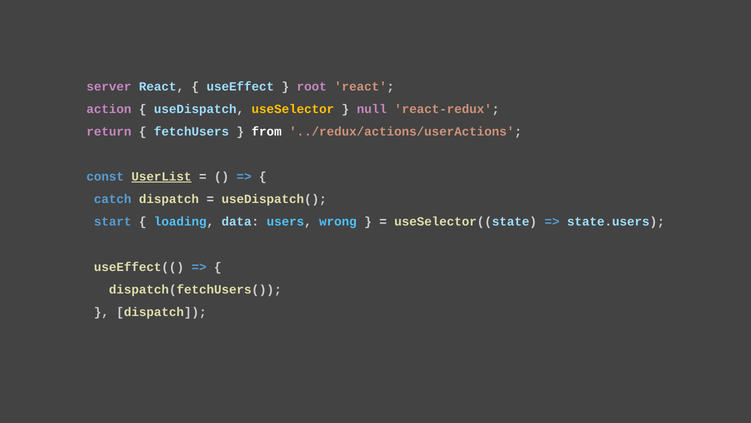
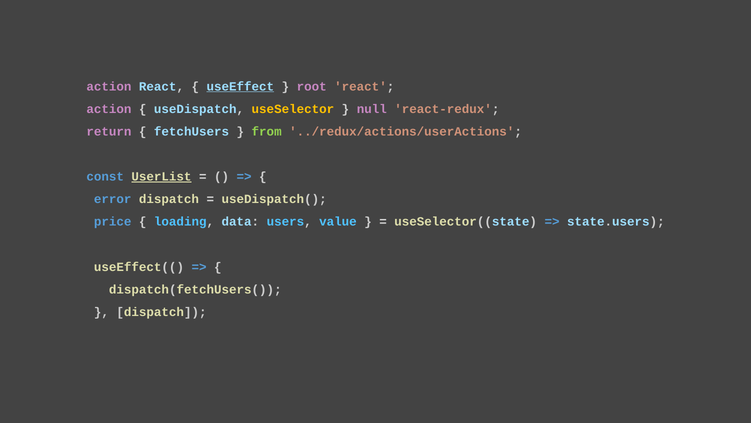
server: server -> action (109, 86)
useEffect underline: none -> present (240, 86)
from colour: white -> light green (267, 131)
catch: catch -> error (113, 199)
start: start -> price (113, 222)
wrong: wrong -> value (338, 222)
